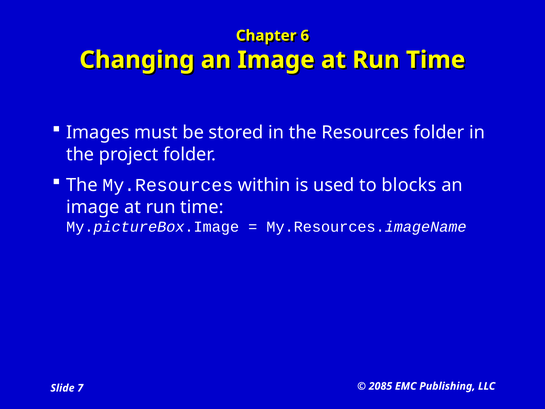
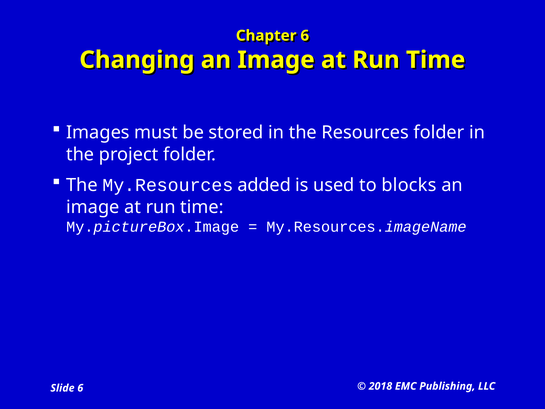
within: within -> added (264, 185)
2085: 2085 -> 2018 (380, 386)
Slide 7: 7 -> 6 (80, 388)
